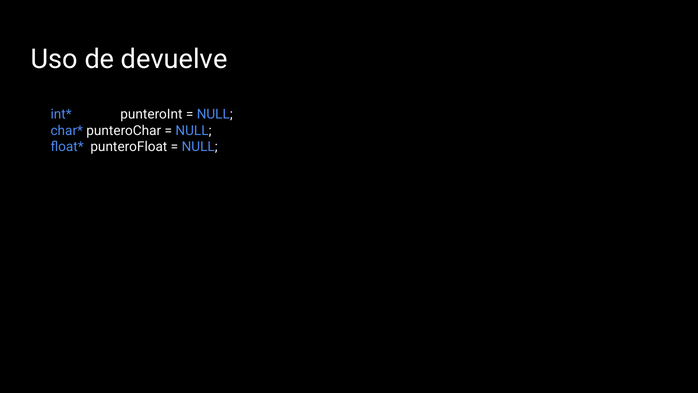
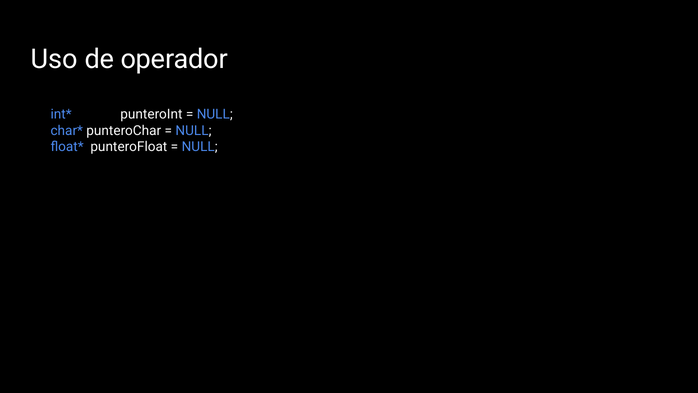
devuelve: devuelve -> operador (174, 59)
